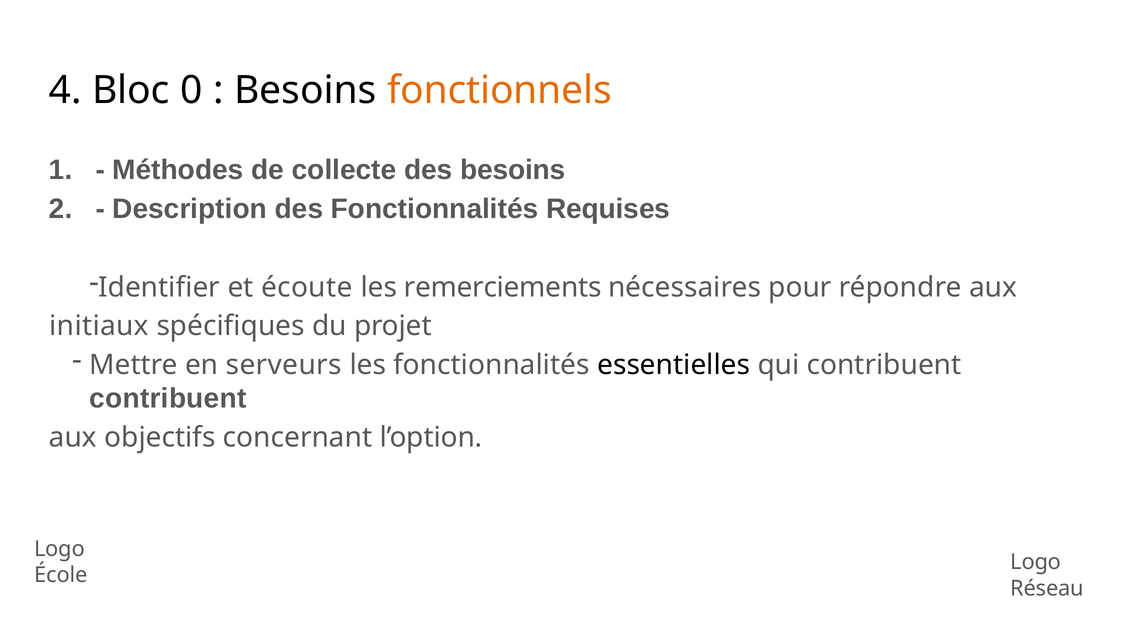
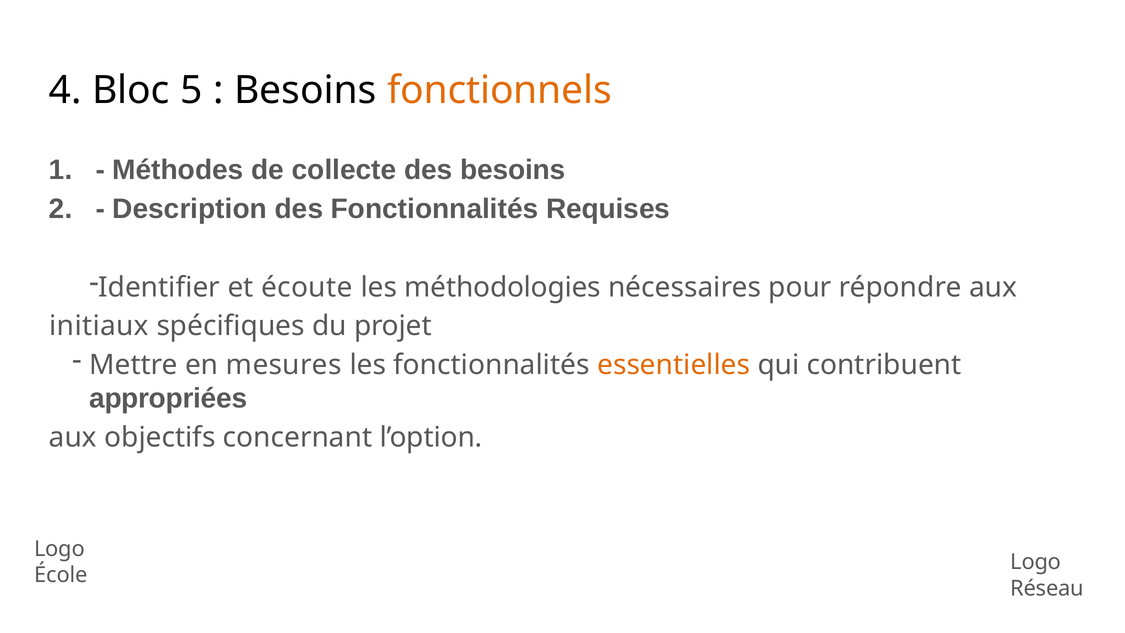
0: 0 -> 5 (192, 90)
remerciements: remerciements -> méthodologies (503, 287)
serveurs: serveurs -> mesures (284, 365)
essentielles colour: black -> orange (674, 365)
contribuent: contribuent -> appropriées (168, 399)
